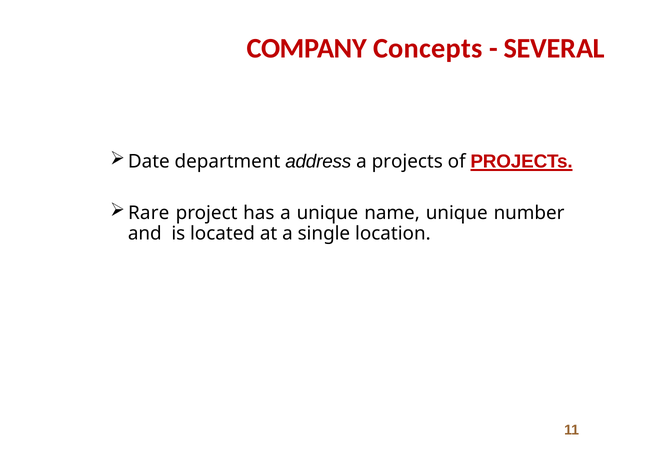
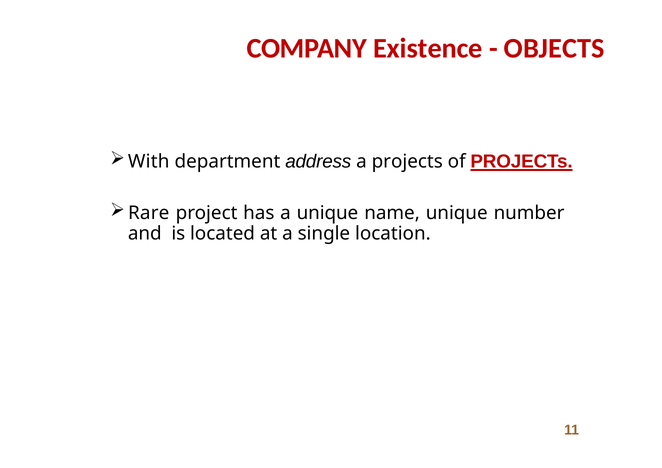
Concepts: Concepts -> Existence (428, 48)
SEVERAL: SEVERAL -> OBJECTS (554, 48)
Date: Date -> With (149, 162)
